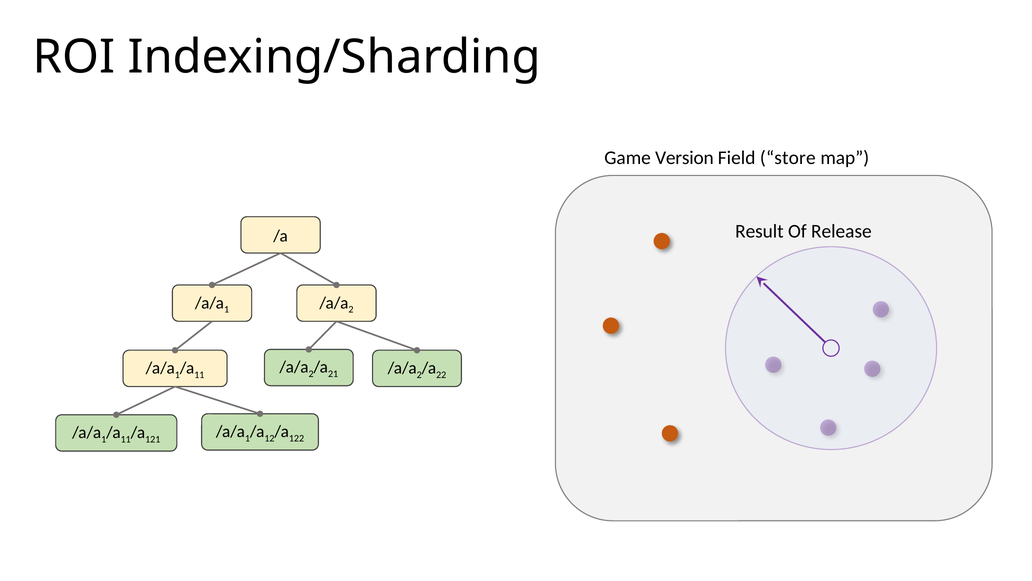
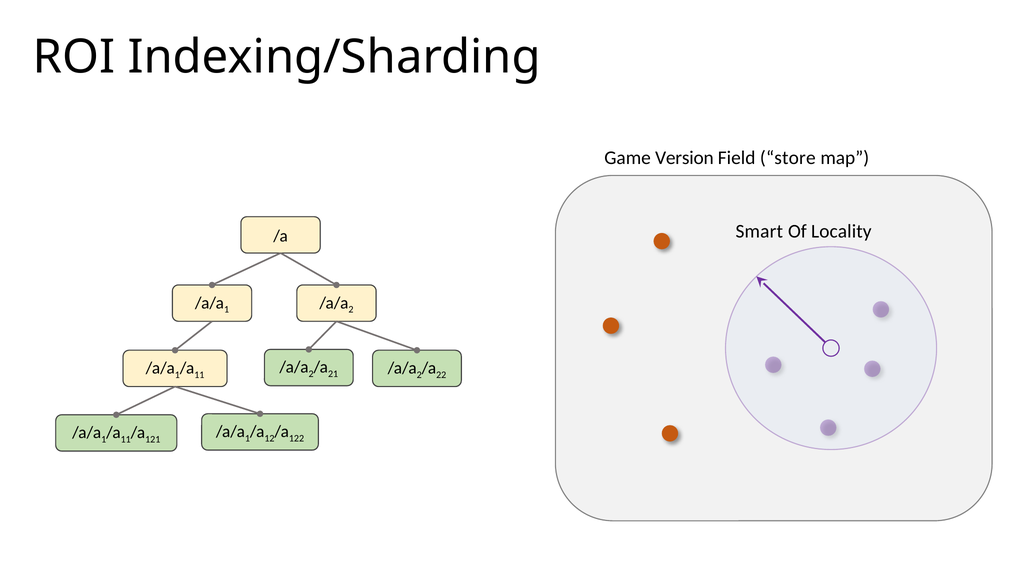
Result: Result -> Smart (759, 231)
Release: Release -> Locality (841, 231)
